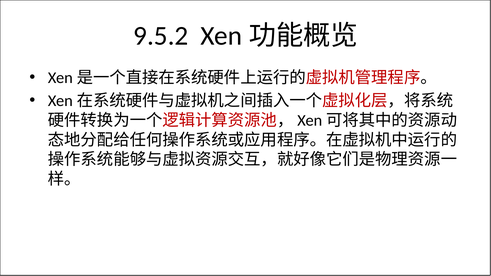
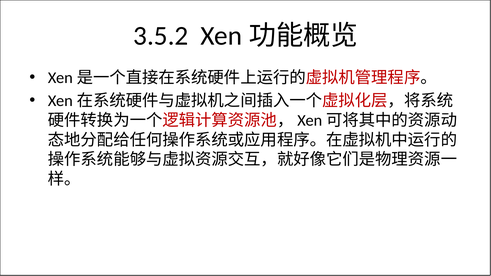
9.5.2: 9.5.2 -> 3.5.2 (161, 36)
